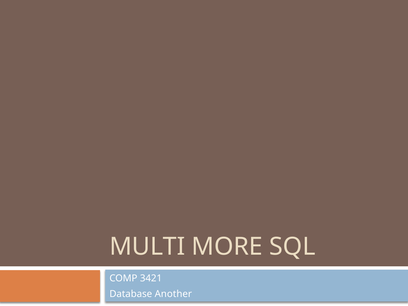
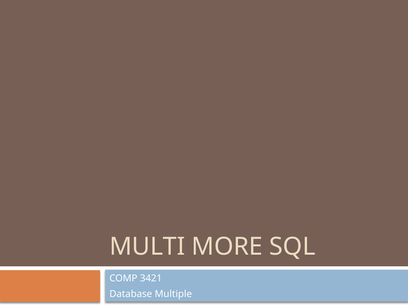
Another: Another -> Multiple (173, 294)
